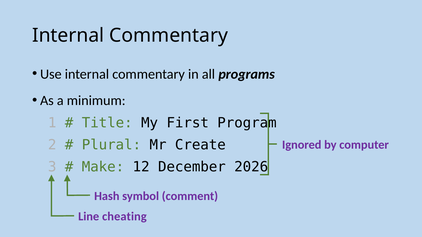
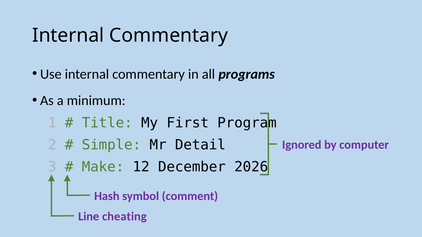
Plural: Plural -> Simple (111, 145)
Create: Create -> Detail (200, 145)
